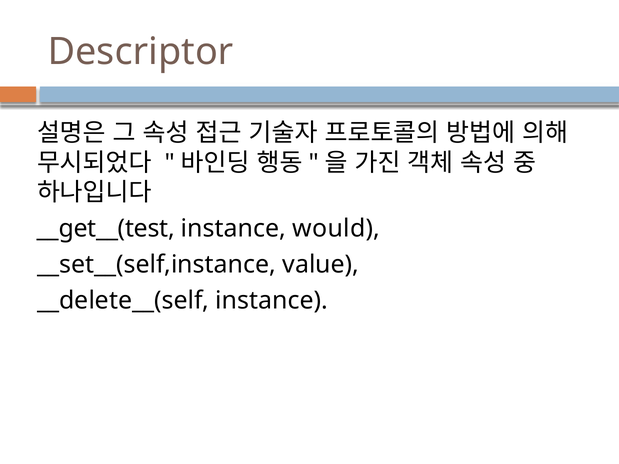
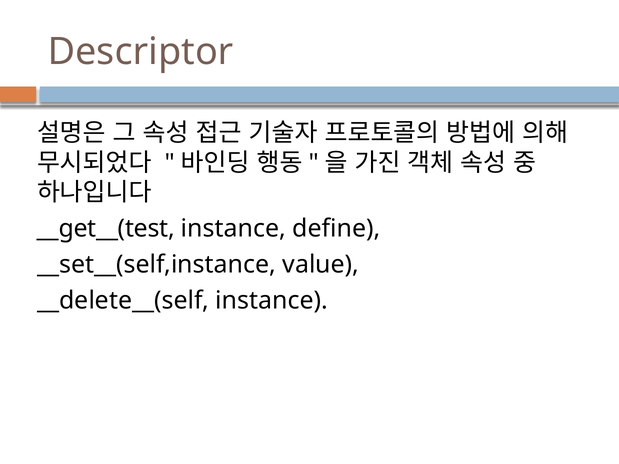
would: would -> define (336, 229)
